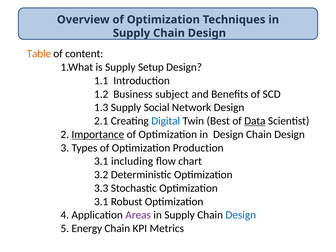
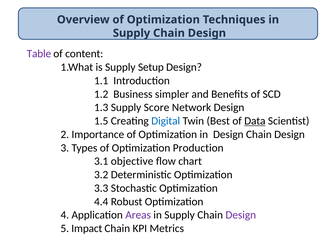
Table colour: orange -> purple (39, 54)
subject: subject -> simpler (172, 94)
Social: Social -> Score (157, 108)
2.1: 2.1 -> 1.5 (101, 121)
Importance underline: present -> none (98, 134)
including: including -> objective (132, 161)
3.1: 3.1 -> 4.4 (101, 202)
Design colour: blue -> purple (241, 215)
Energy: Energy -> Impact (87, 228)
